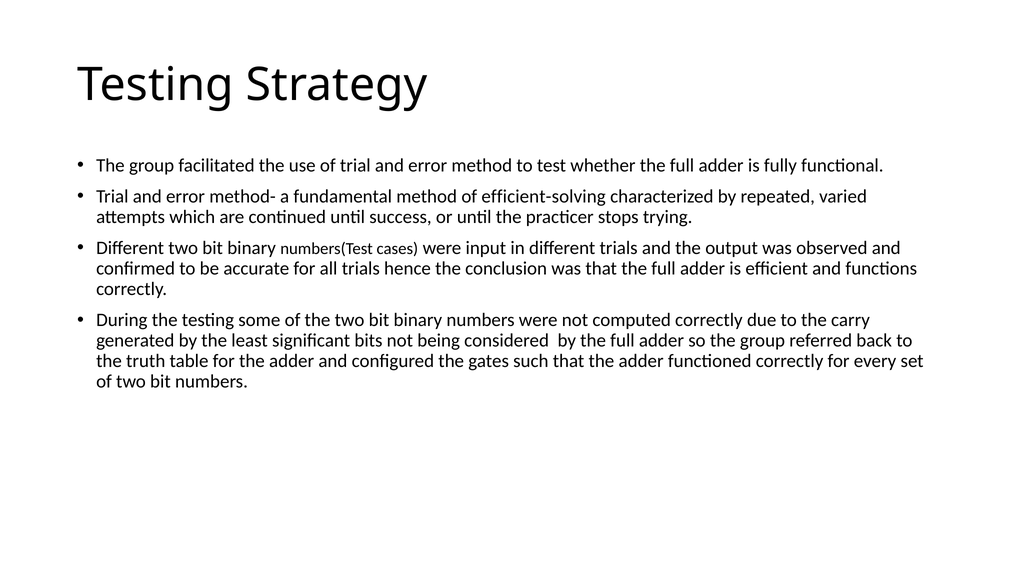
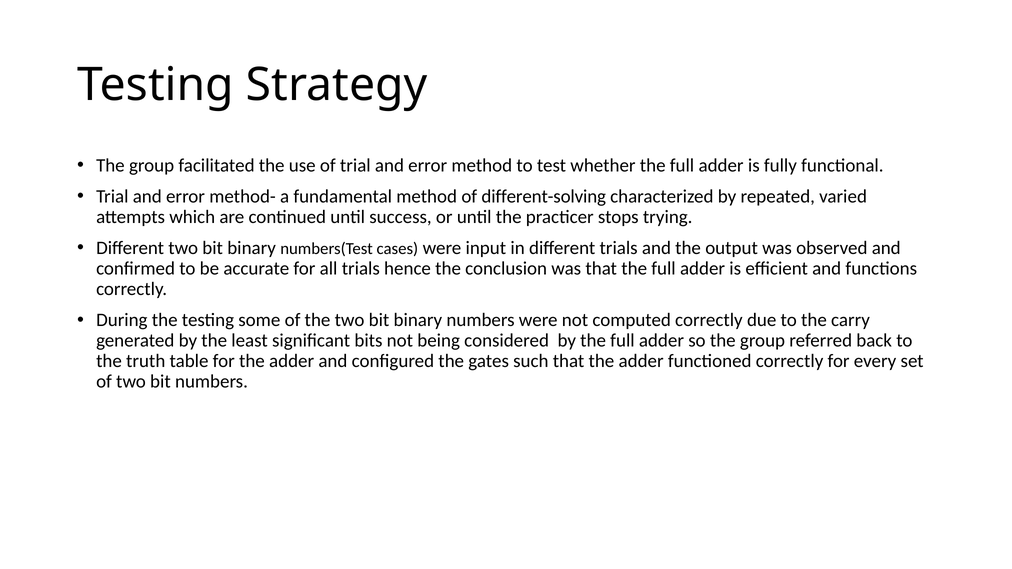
efficient-solving: efficient-solving -> different-solving (544, 197)
